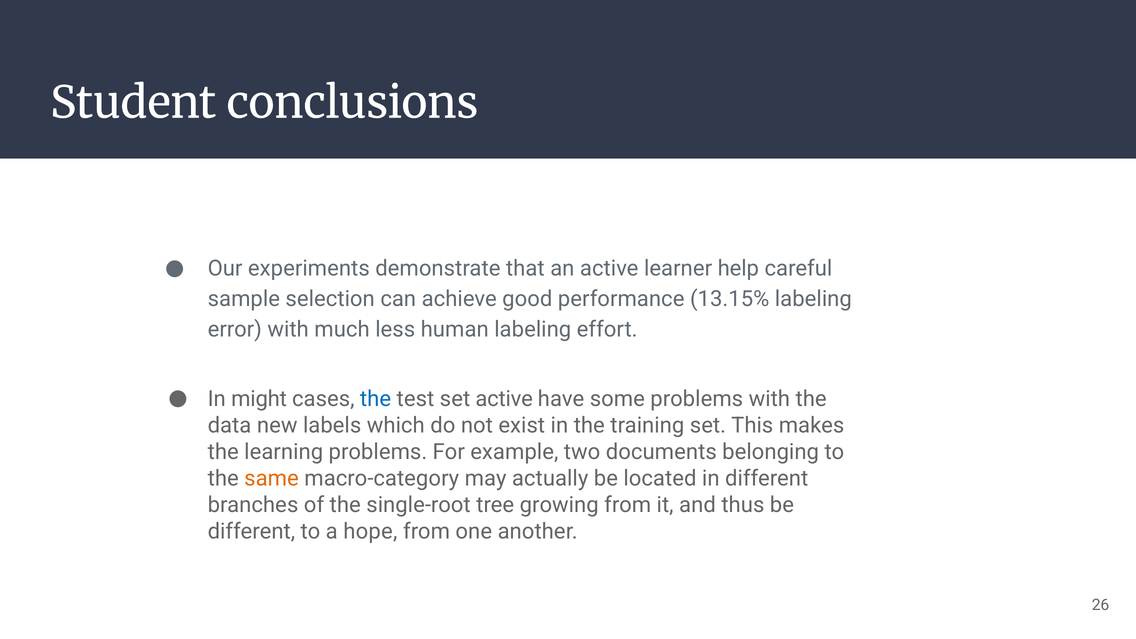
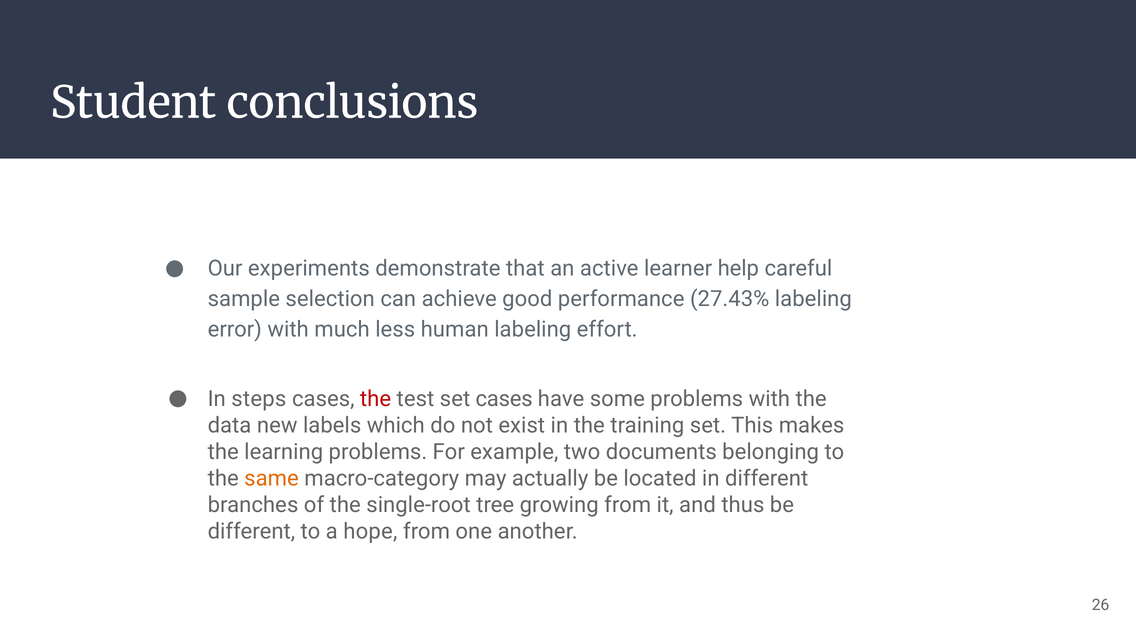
13.15%: 13.15% -> 27.43% (730, 299)
might: might -> steps (259, 399)
the colour: blue -> red (376, 399)
set active: active -> cases (504, 399)
